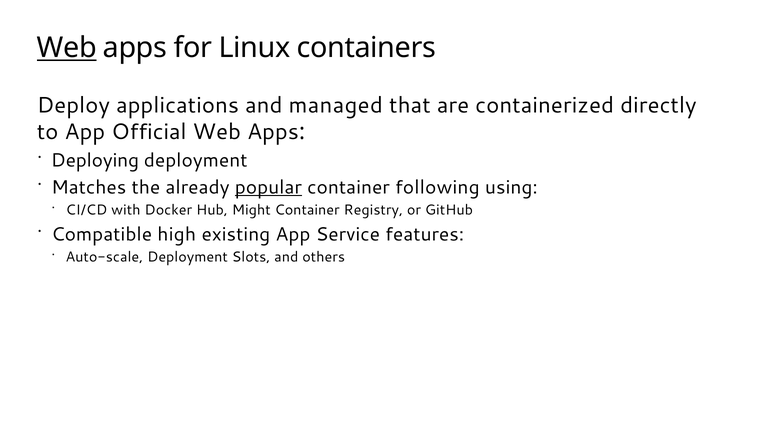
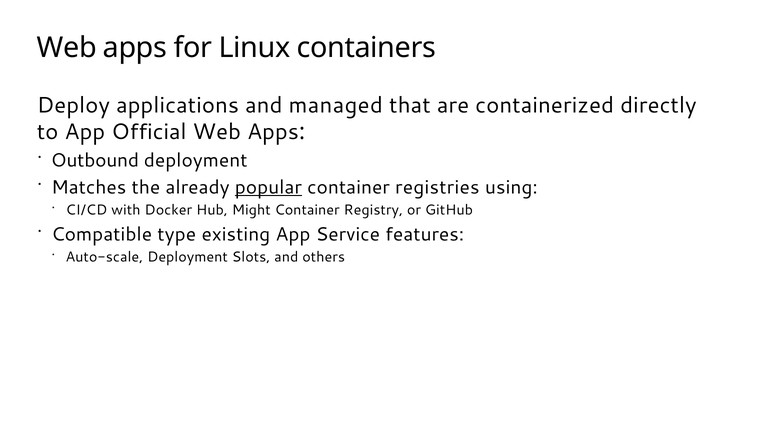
Web underline: present -> none (67, 48)
Deploying: Deploying -> Outbound (95, 161)
following: following -> registries (437, 188)
high: high -> type (177, 235)
